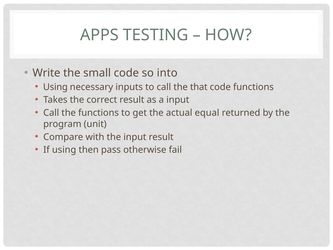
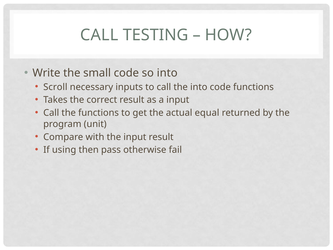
APPS: APPS -> CALL (99, 35)
Using: Using -> Scroll (55, 87)
the that: that -> into (199, 87)
